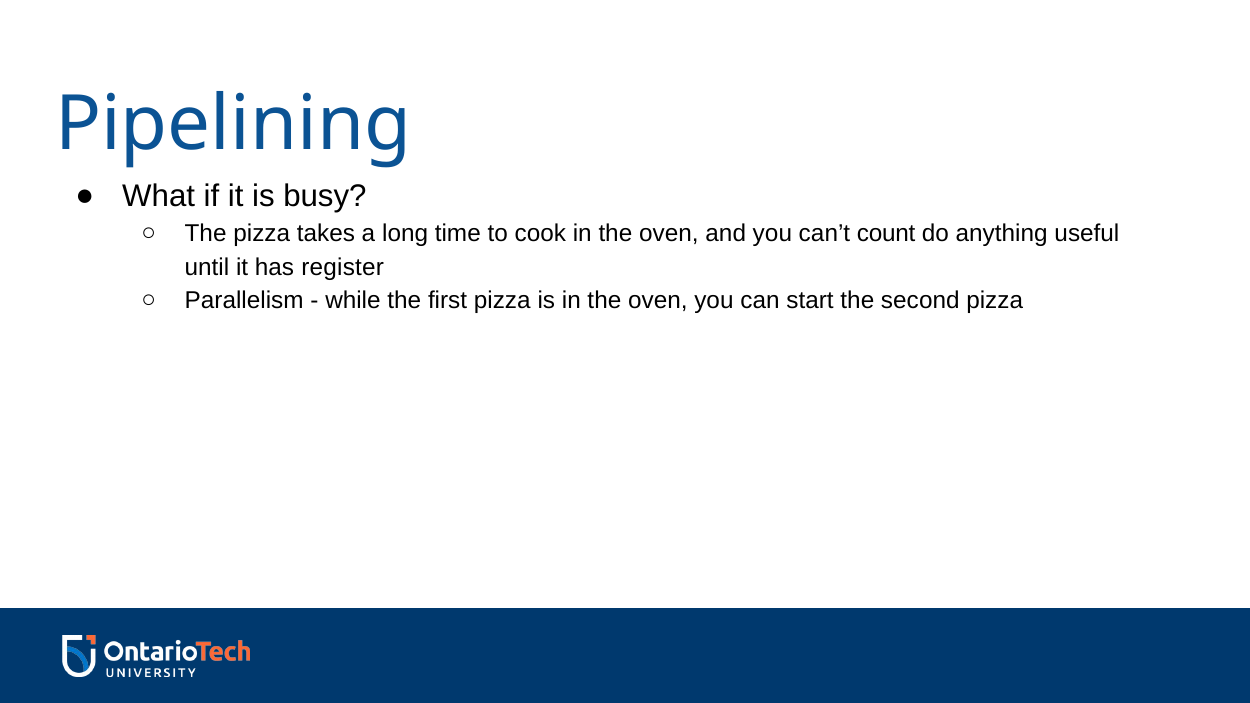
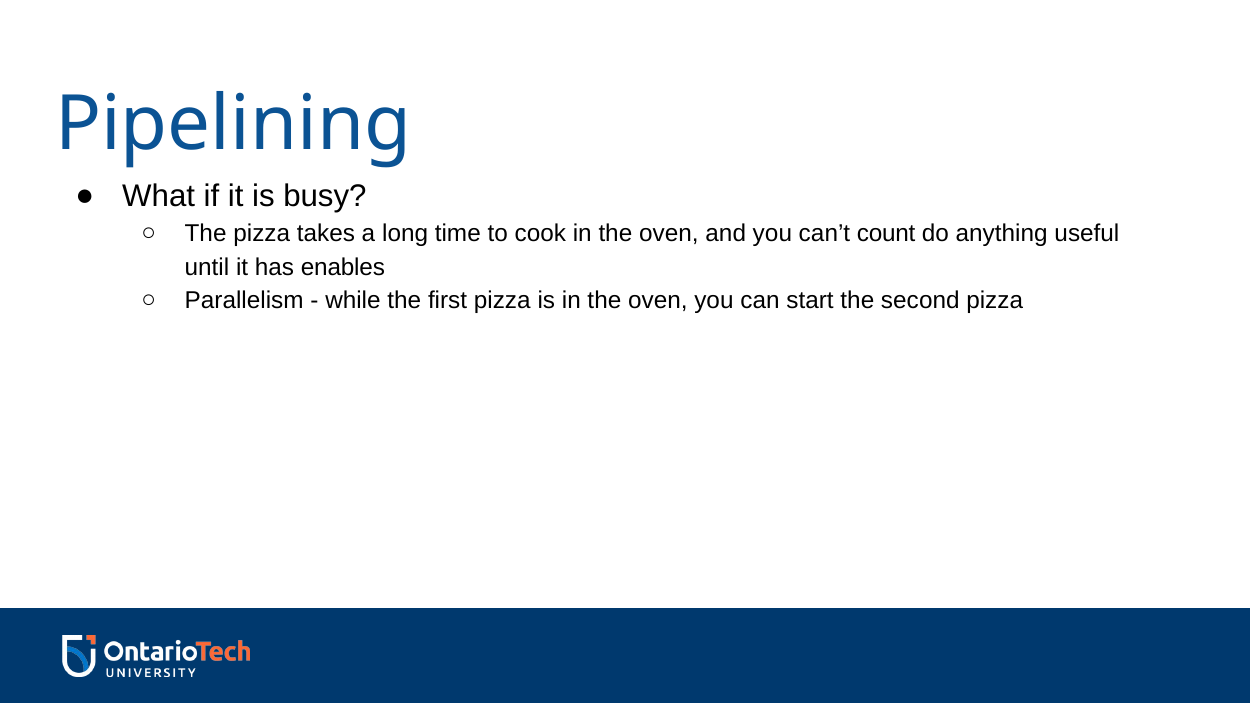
register: register -> enables (343, 267)
